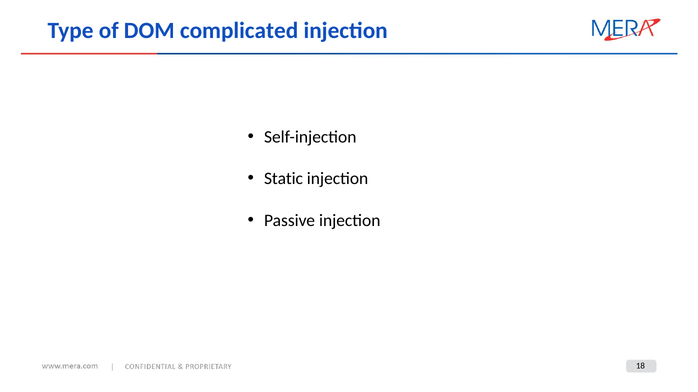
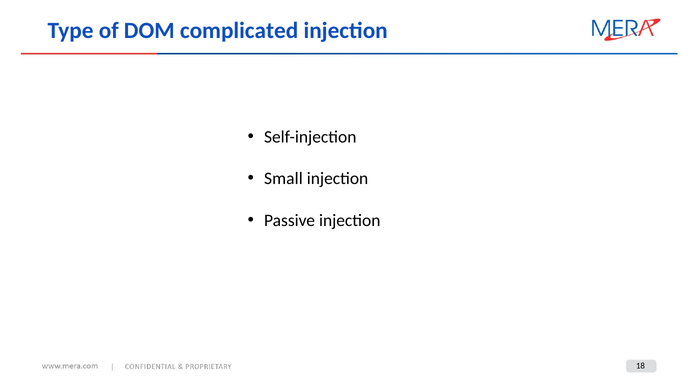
Static: Static -> Small (283, 179)
